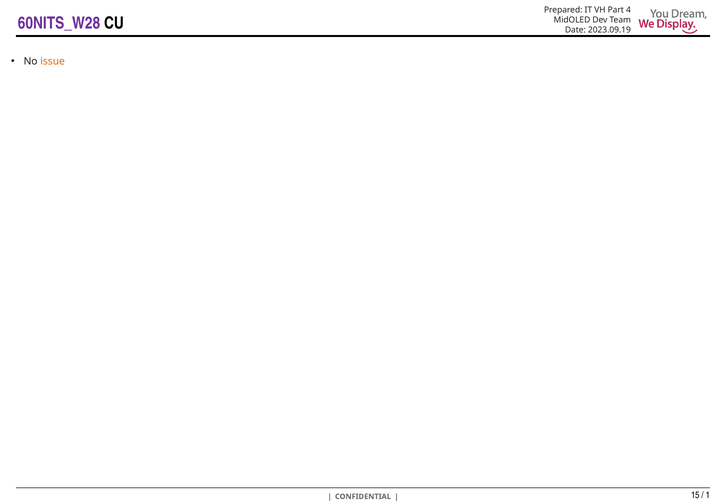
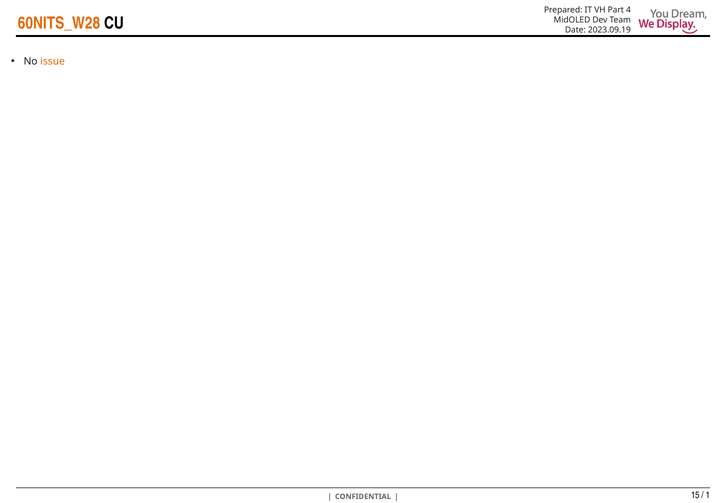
60NITS_W28 colour: purple -> orange (59, 23)
